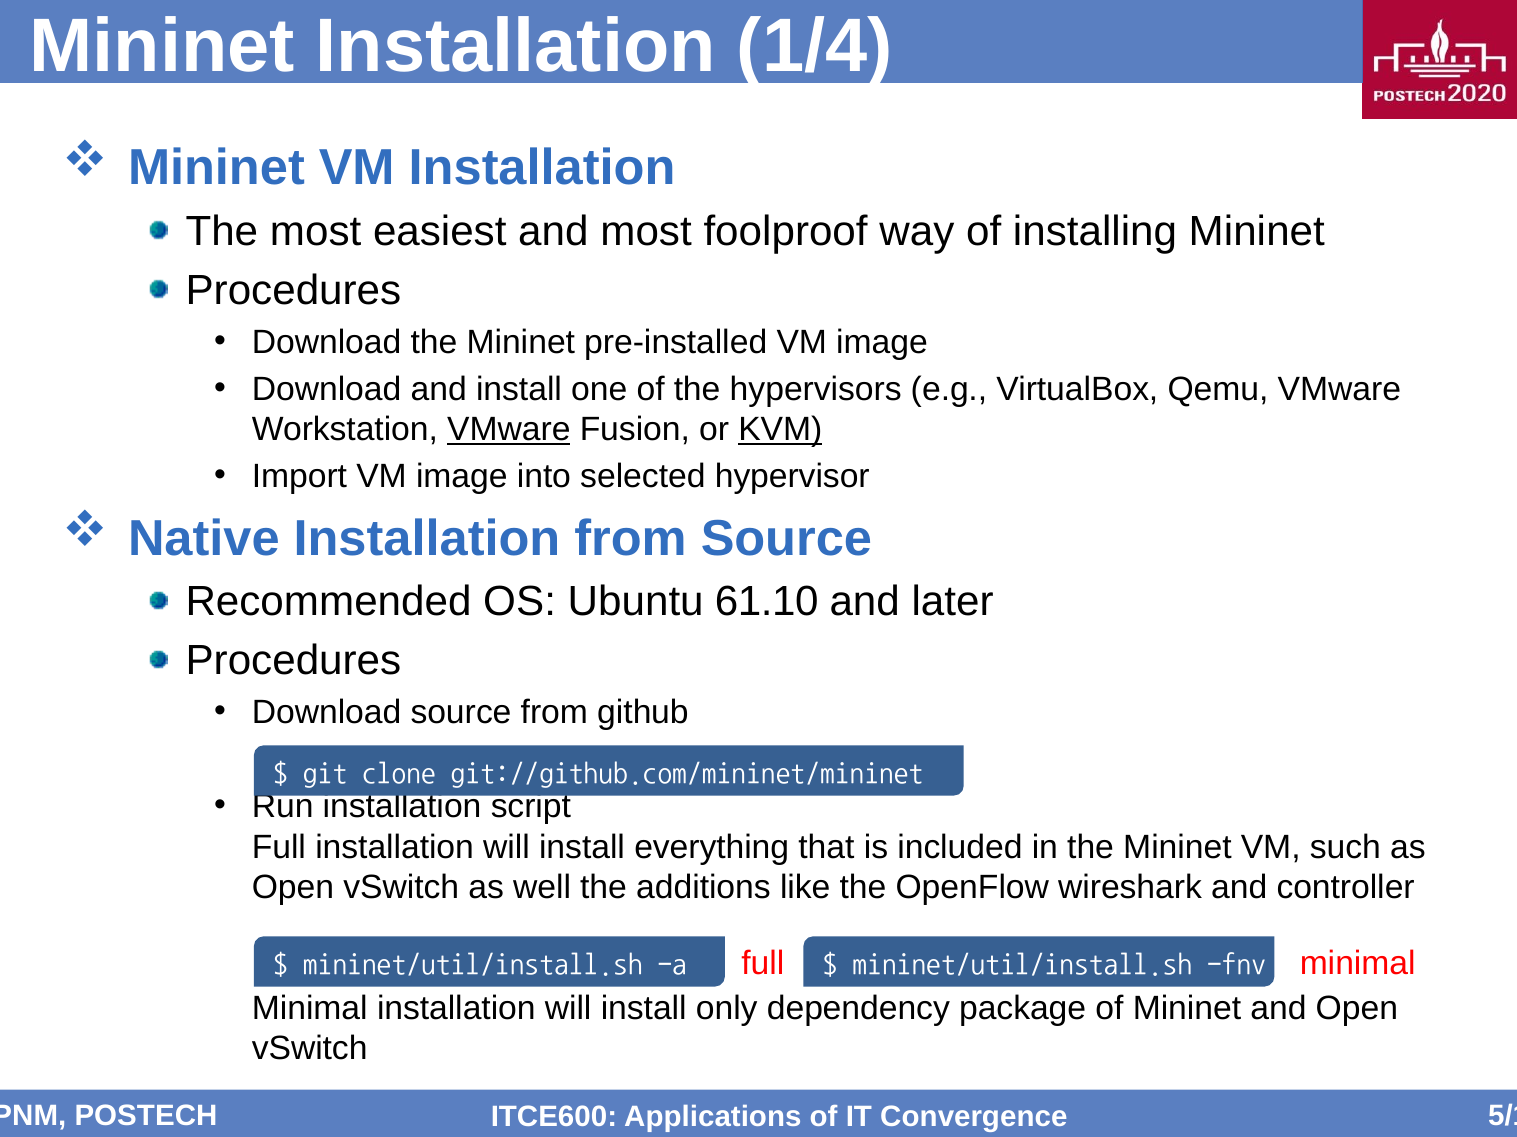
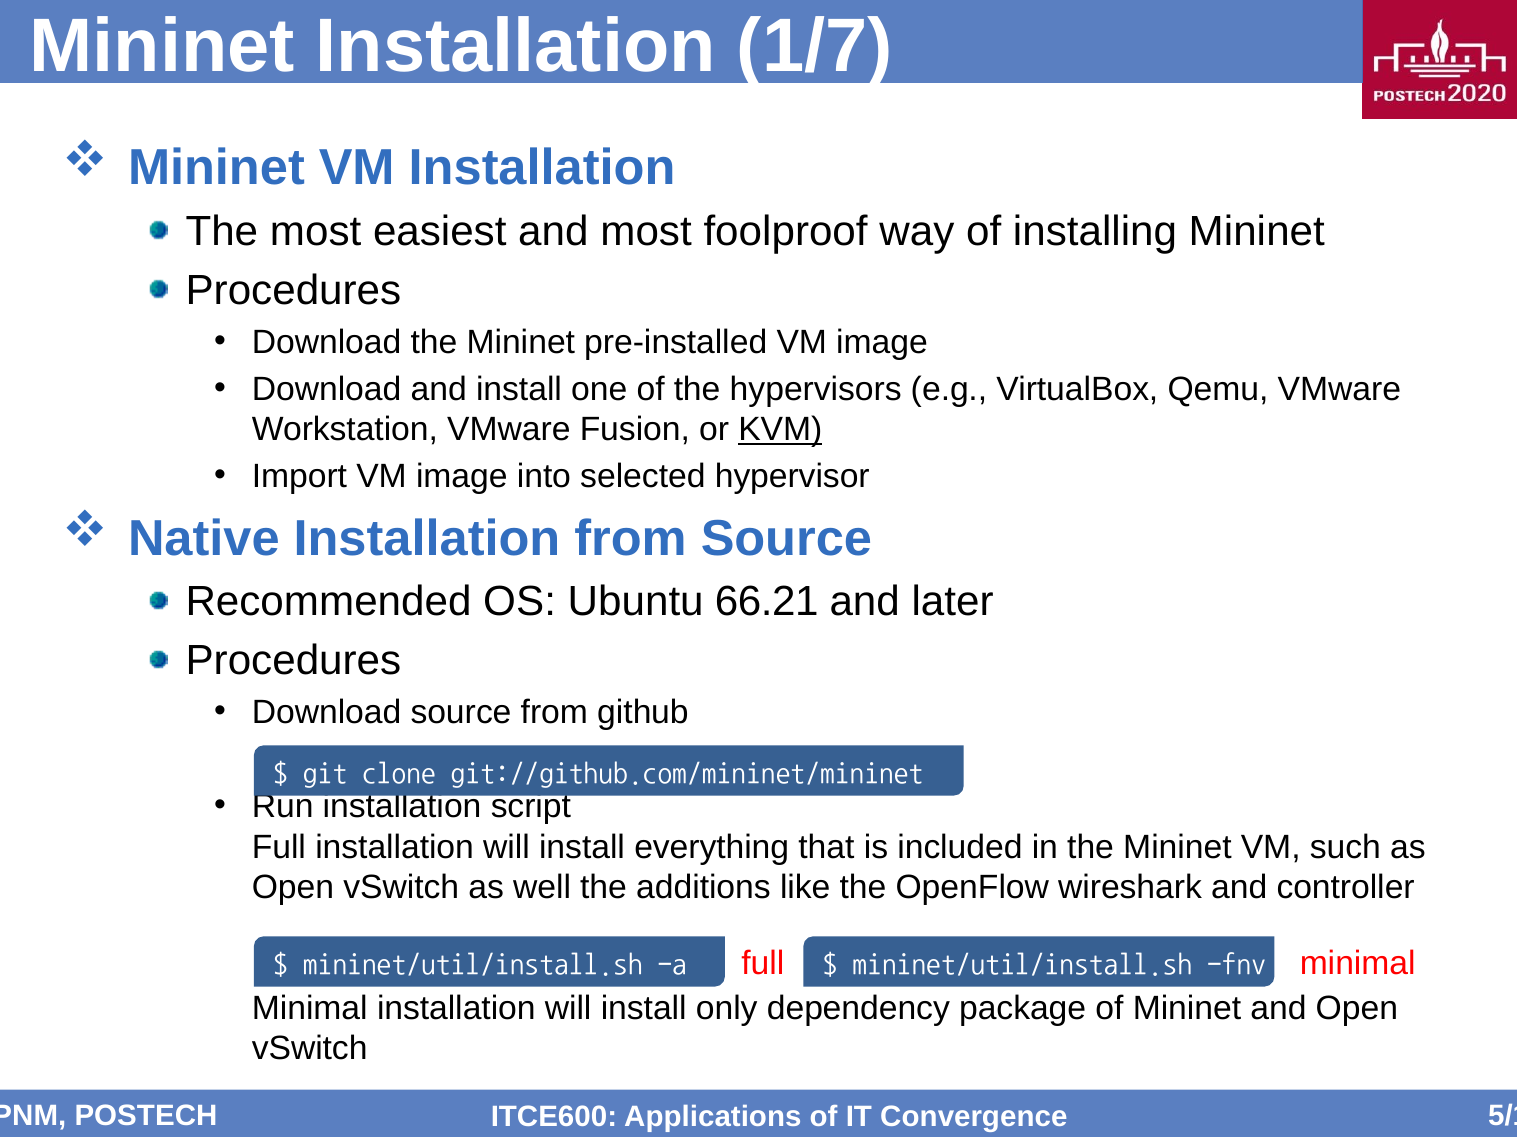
1/4: 1/4 -> 1/7 (815, 47)
VMware underline: present -> none (509, 430)
61.10: 61.10 -> 66.21 (767, 602)
